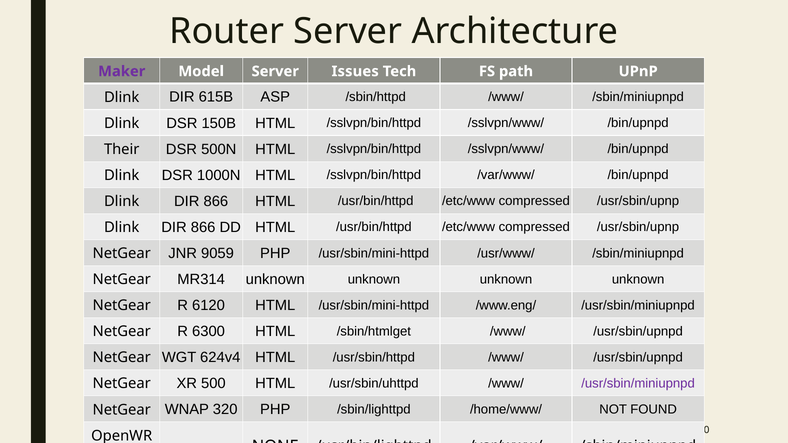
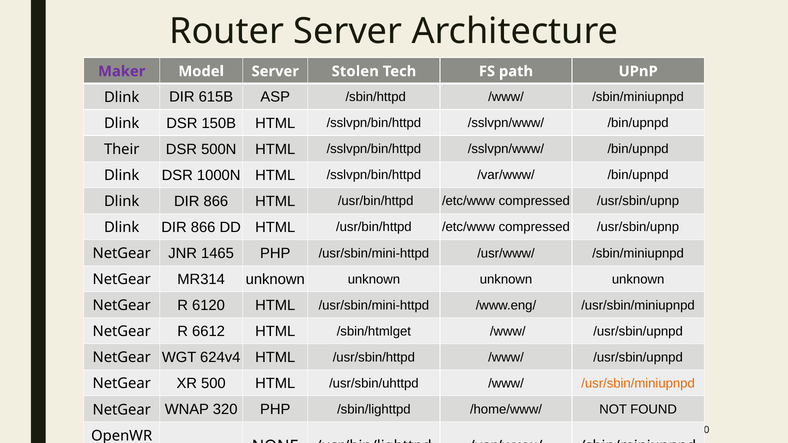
Issues: Issues -> Stolen (355, 71)
9059: 9059 -> 1465 (217, 253)
6300: 6300 -> 6612 (209, 332)
/usr/sbin/miniupnpd colour: purple -> orange (638, 384)
